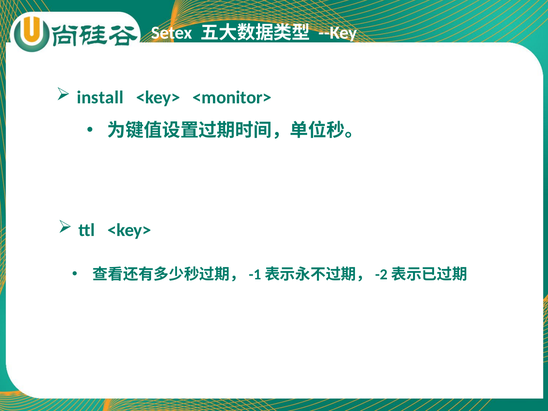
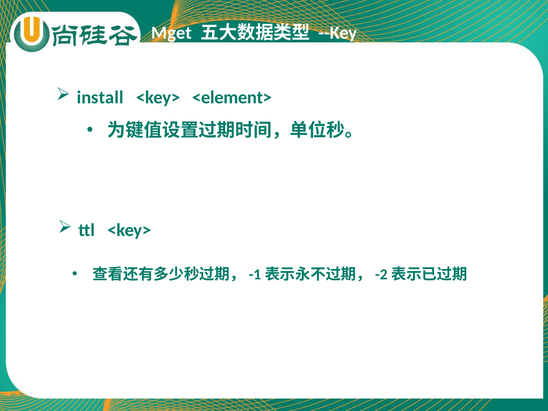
Setex: Setex -> Mget (172, 33)
<monitor>: <monitor> -> <element> (232, 98)
